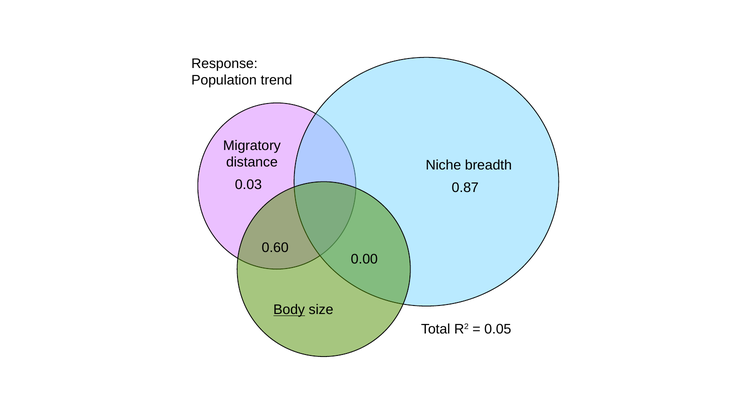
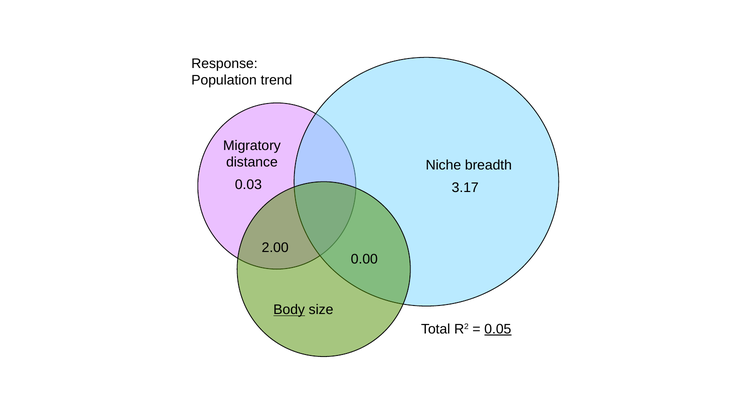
0.87: 0.87 -> 3.17 (465, 188)
0.60: 0.60 -> 2.00 (275, 248)
0.05 underline: none -> present (498, 329)
